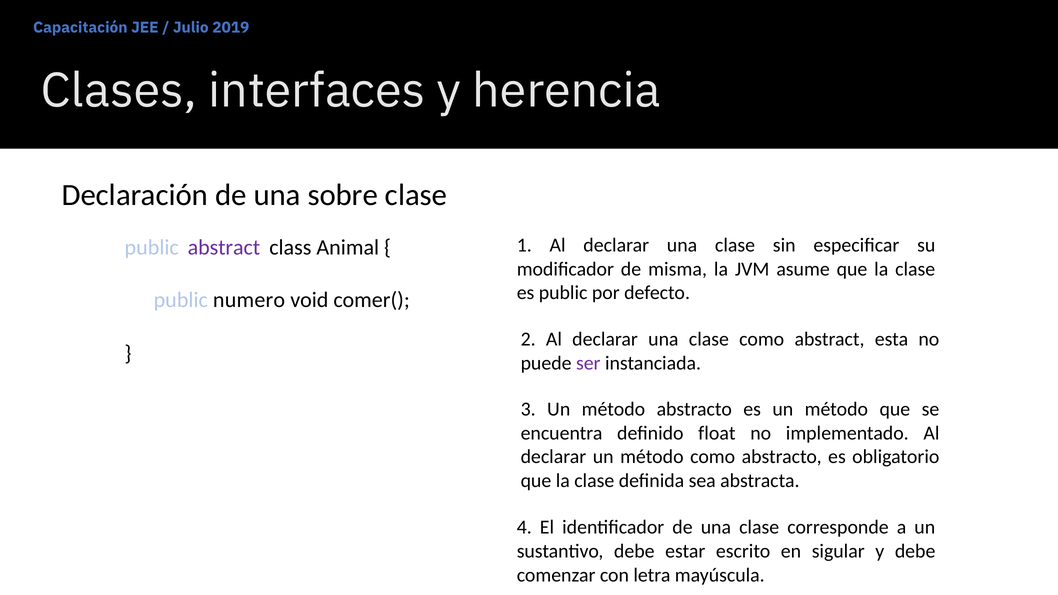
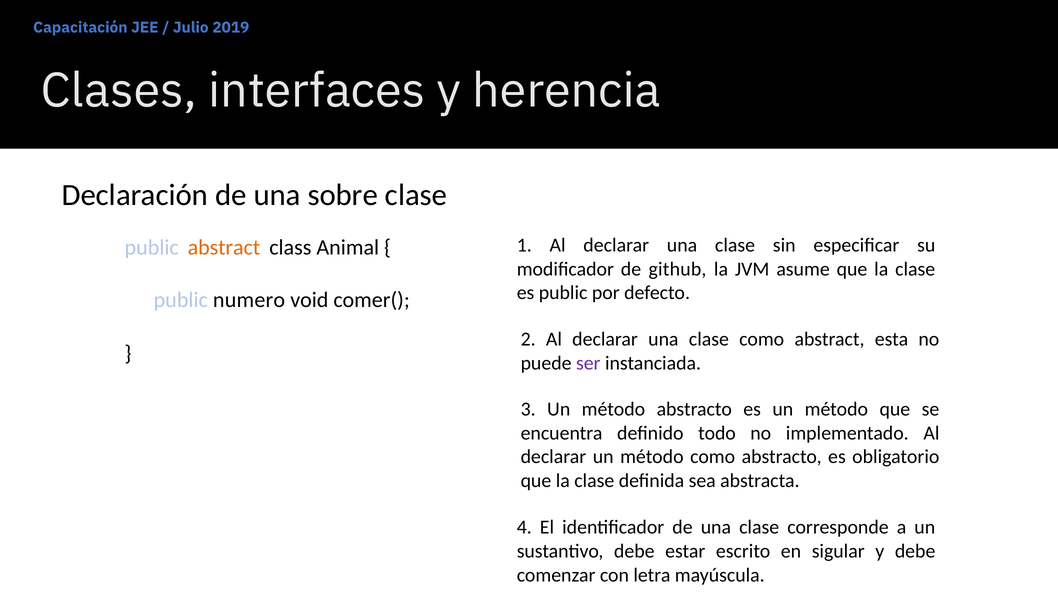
abstract colour: purple -> orange (224, 248)
misma: misma -> github (678, 269)
float: float -> todo (717, 433)
